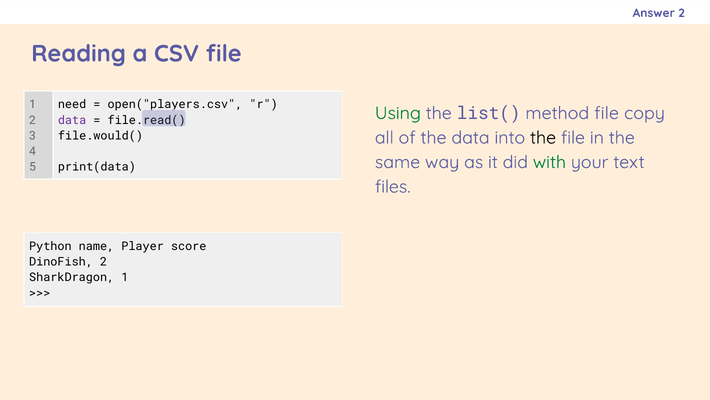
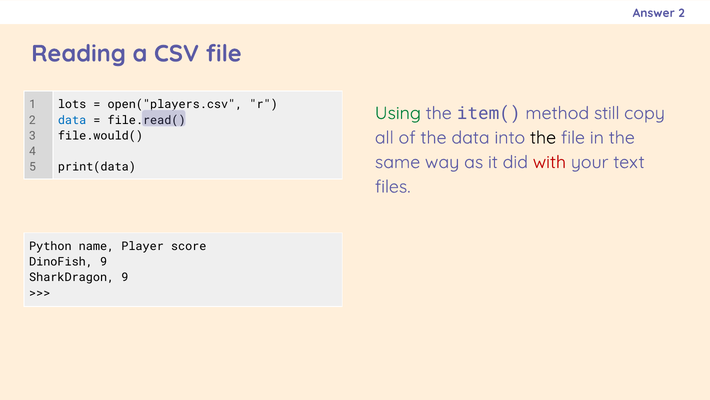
need: need -> lots (72, 104)
list(: list( -> item( (489, 113)
method file: file -> still (607, 113)
data colour: purple -> blue (72, 120)
with colour: green -> red (549, 162)
DinoFish 2: 2 -> 9 (104, 261)
SharkDragon 1: 1 -> 9 (125, 277)
